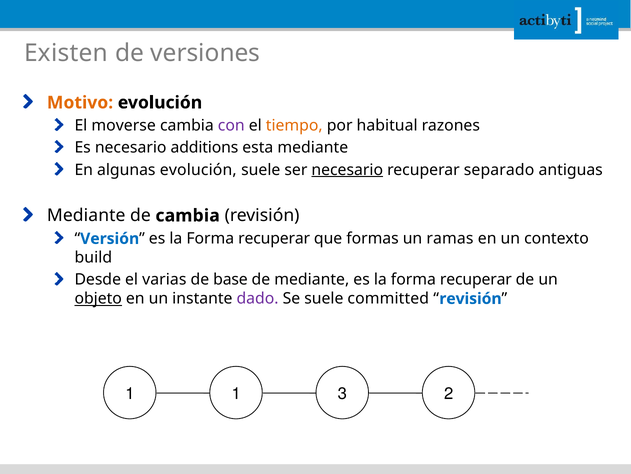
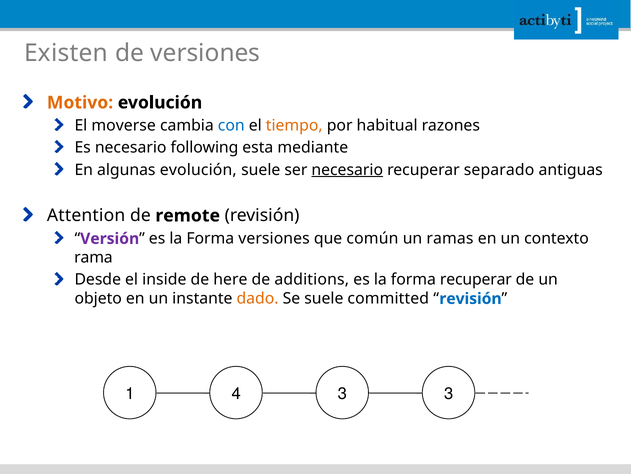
con colour: purple -> blue (231, 125)
additions: additions -> following (204, 148)
Mediante: Mediante -> Attention (86, 215)
de cambia: cambia -> remote (188, 215)
Versión colour: blue -> purple (110, 238)
recuperar: recuperar -> versiones (274, 238)
formas: formas -> común (372, 238)
build: build -> rama (93, 257)
varias: varias -> inside (164, 279)
base: base -> here (230, 279)
de mediante: mediante -> additions (312, 279)
objeto underline: present -> none (98, 298)
dado colour: purple -> orange (258, 298)
1 1: 1 -> 4 (236, 393)
3 2: 2 -> 3 (449, 393)
